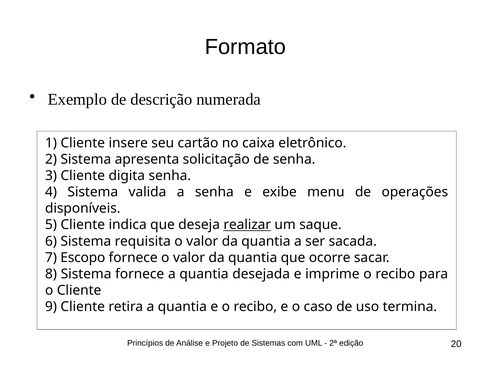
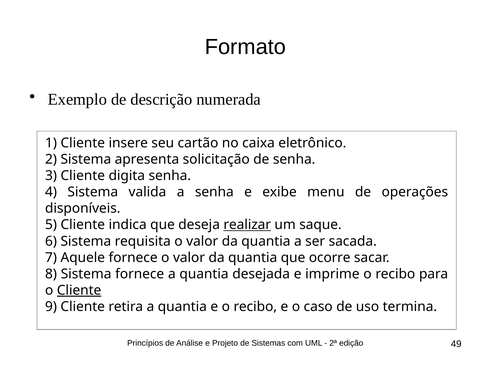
Escopo: Escopo -> Aquele (83, 258)
Cliente underline: none -> present (79, 290)
20: 20 -> 49 (456, 344)
